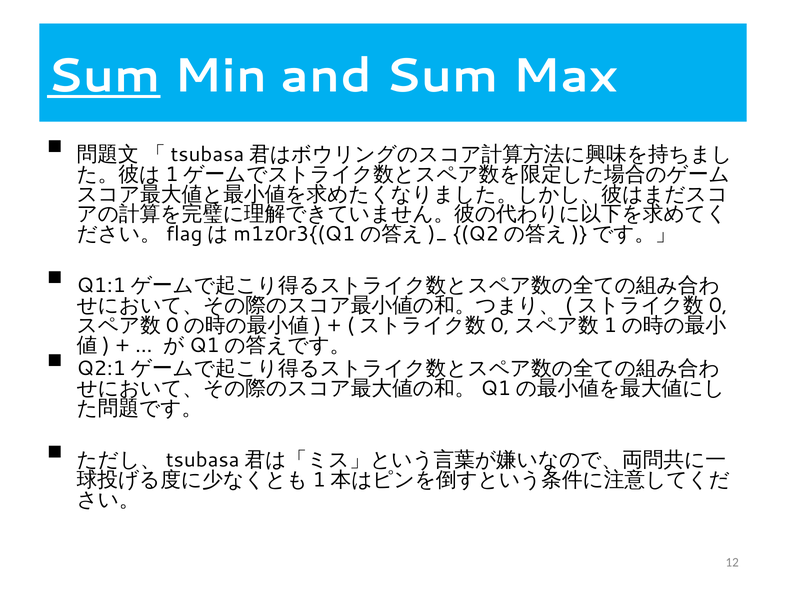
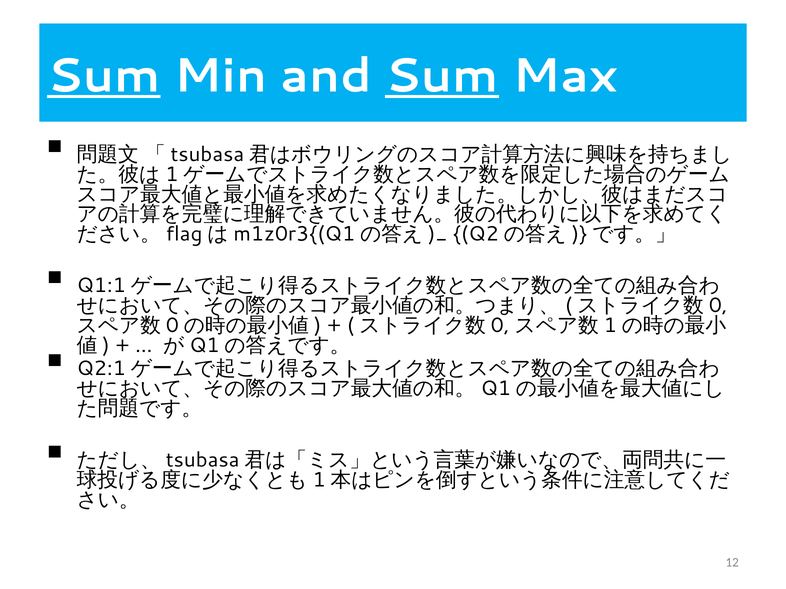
Sum underline: none -> present (442, 76)
